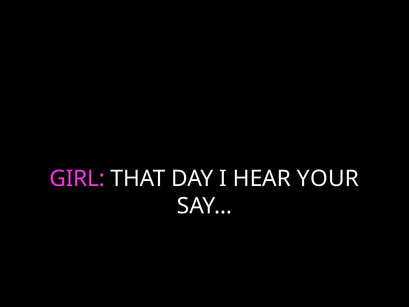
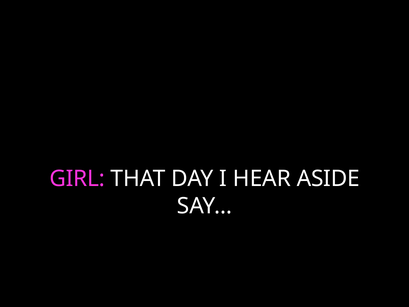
YOUR: YOUR -> ASIDE (328, 178)
